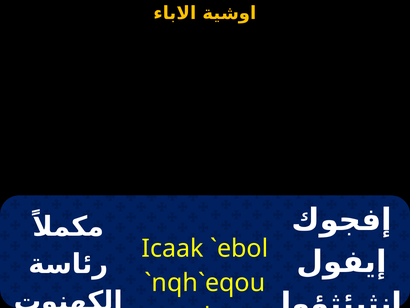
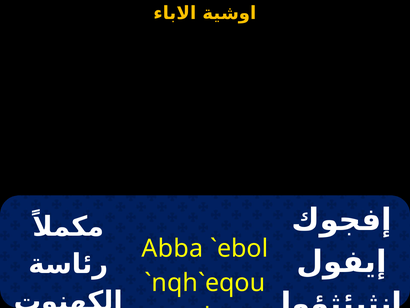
Icaak: Icaak -> Abba (172, 248)
